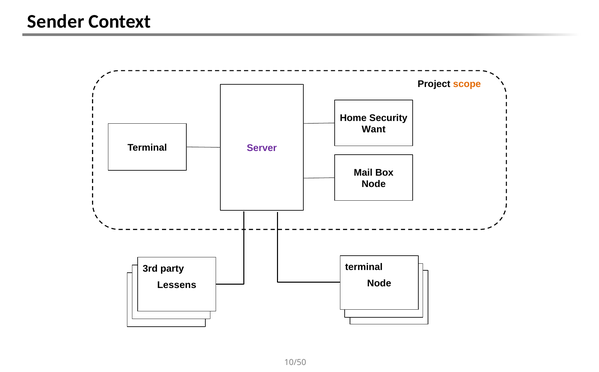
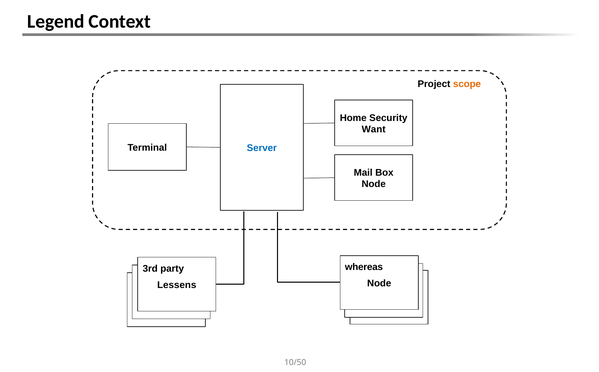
Sender: Sender -> Legend (56, 21)
Server colour: purple -> blue (262, 148)
party terminal: terminal -> whereas (364, 267)
